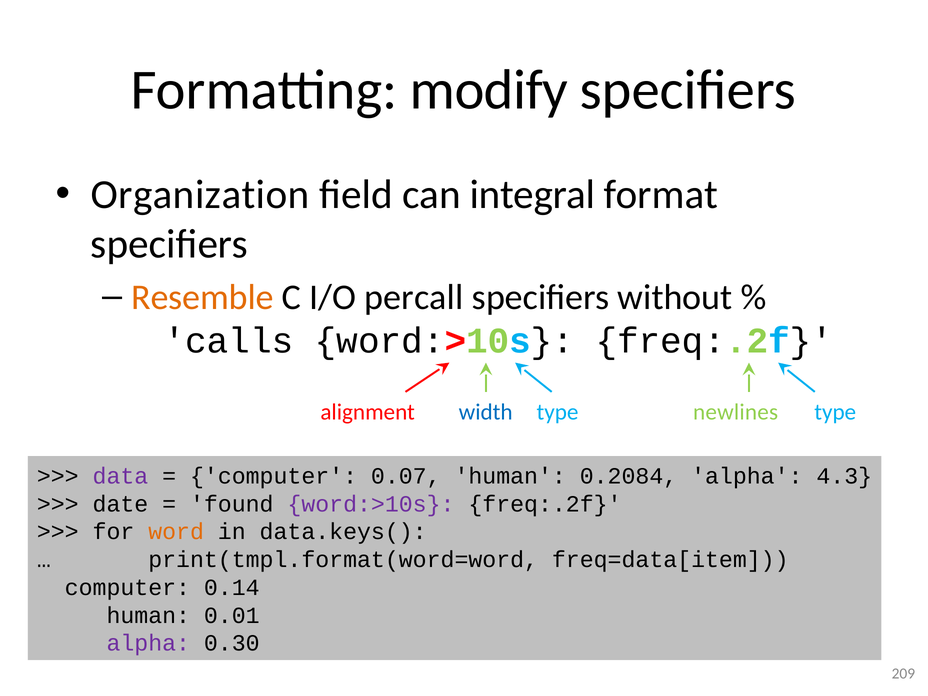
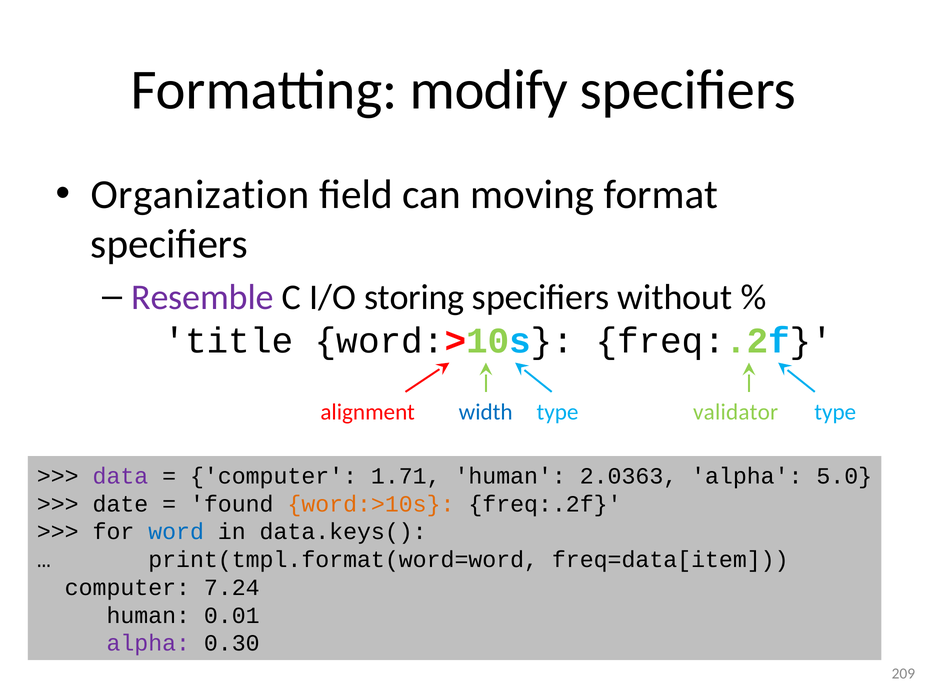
integral: integral -> moving (532, 195)
Resemble colour: orange -> purple (202, 297)
percall: percall -> storing (414, 297)
calls: calls -> title (228, 341)
newlines: newlines -> validator (736, 412)
0.07: 0.07 -> 1.71 (406, 476)
0.2084: 0.2084 -> 2.0363 (629, 476)
4.3: 4.3 -> 5.0 (844, 476)
word:>10s colour: purple -> orange (371, 504)
word colour: orange -> blue (176, 532)
0.14: 0.14 -> 7.24 (232, 588)
